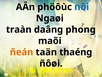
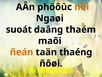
nôi colour: blue -> orange (82, 7)
traàn: traàn -> suoát (19, 29)
phong: phong -> thaém (81, 29)
